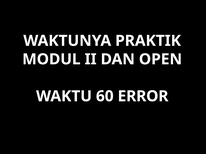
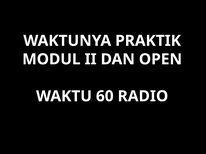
ERROR: ERROR -> RADIO (143, 97)
